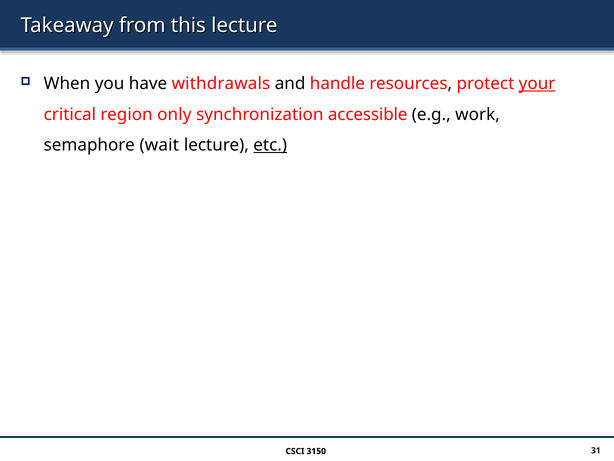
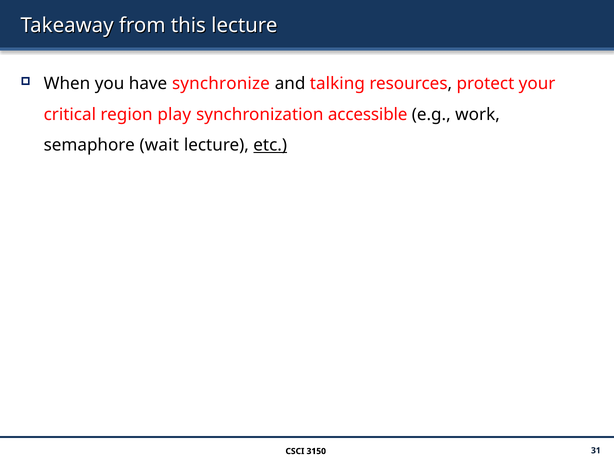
withdrawals: withdrawals -> synchronize (221, 84)
handle: handle -> talking (337, 84)
your underline: present -> none (537, 84)
only: only -> play (174, 114)
